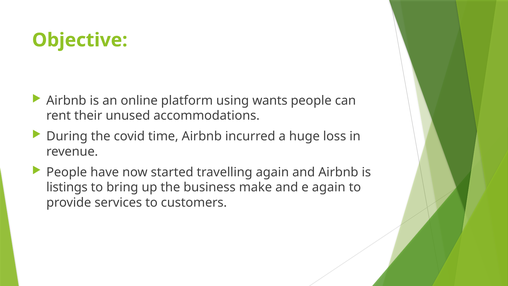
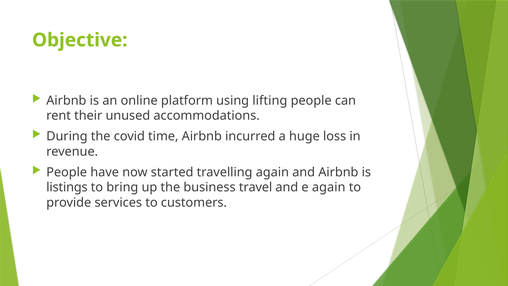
wants: wants -> lifting (270, 100)
make: make -> travel (256, 187)
